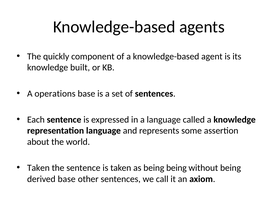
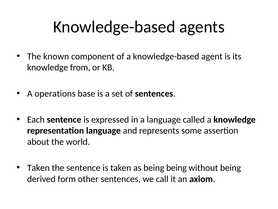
quickly: quickly -> known (56, 56)
built: built -> from (80, 67)
derived base: base -> form (67, 179)
